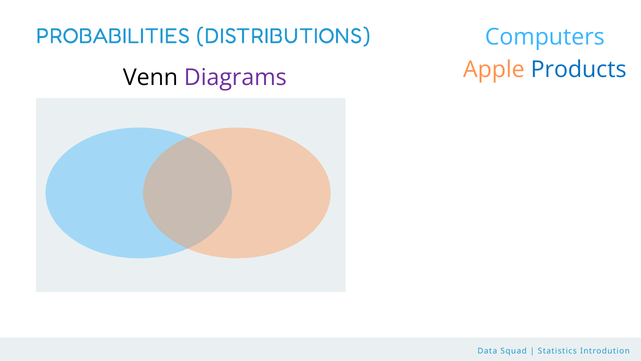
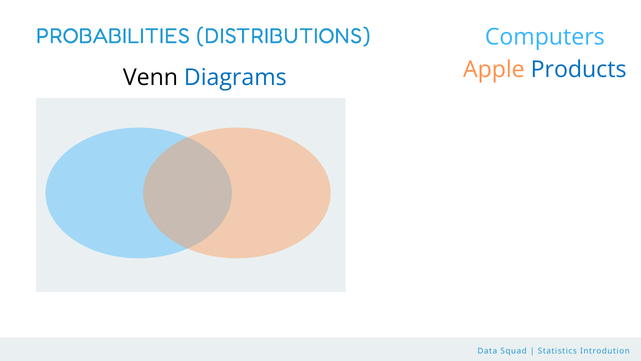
Diagrams colour: purple -> blue (235, 78)
